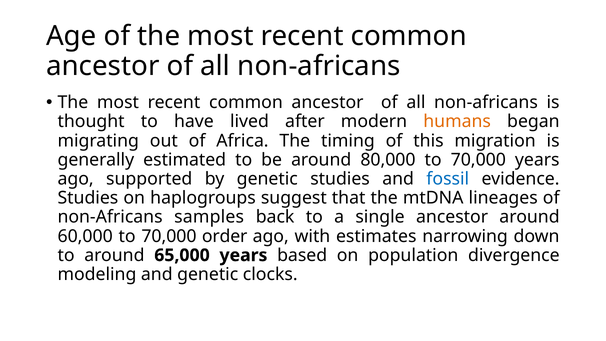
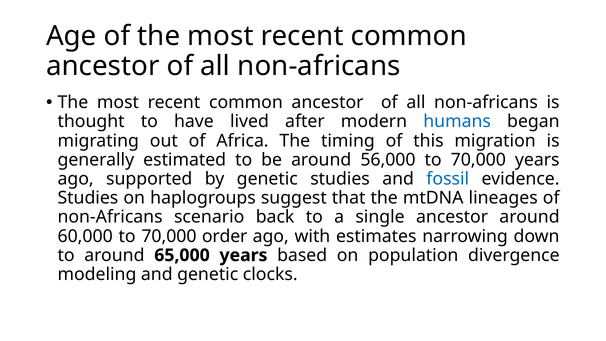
humans colour: orange -> blue (457, 122)
80,000: 80,000 -> 56,000 (388, 160)
samples: samples -> scenario (209, 217)
